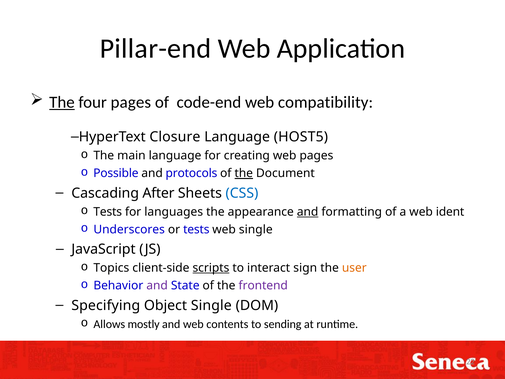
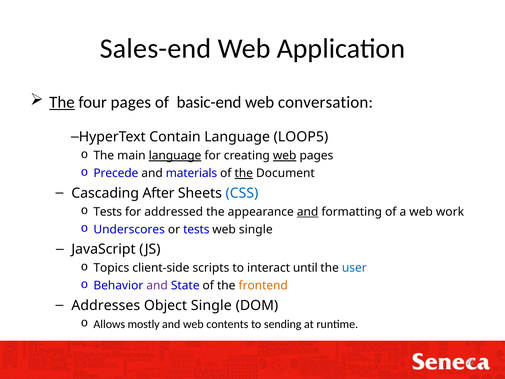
Pillar-end: Pillar-end -> Sales-end (156, 49)
code-end: code-end -> basic-end (209, 102)
compatibility: compatibility -> conversation (325, 102)
Closure: Closure -> Contain (175, 137)
HOST5: HOST5 -> LOOP5 (301, 137)
language underline: none -> present (175, 156)
web underline: none -> present (285, 156)
Possible: Possible -> Precede (116, 173)
protocols: protocols -> materials (191, 173)
languages: languages -> addressed (174, 212)
ident: ident -> work (450, 212)
scripts underline: present -> none (211, 268)
sign: sign -> until (305, 268)
user colour: orange -> blue (354, 268)
frontend colour: purple -> orange (263, 286)
Specifying: Specifying -> Addresses (106, 305)
